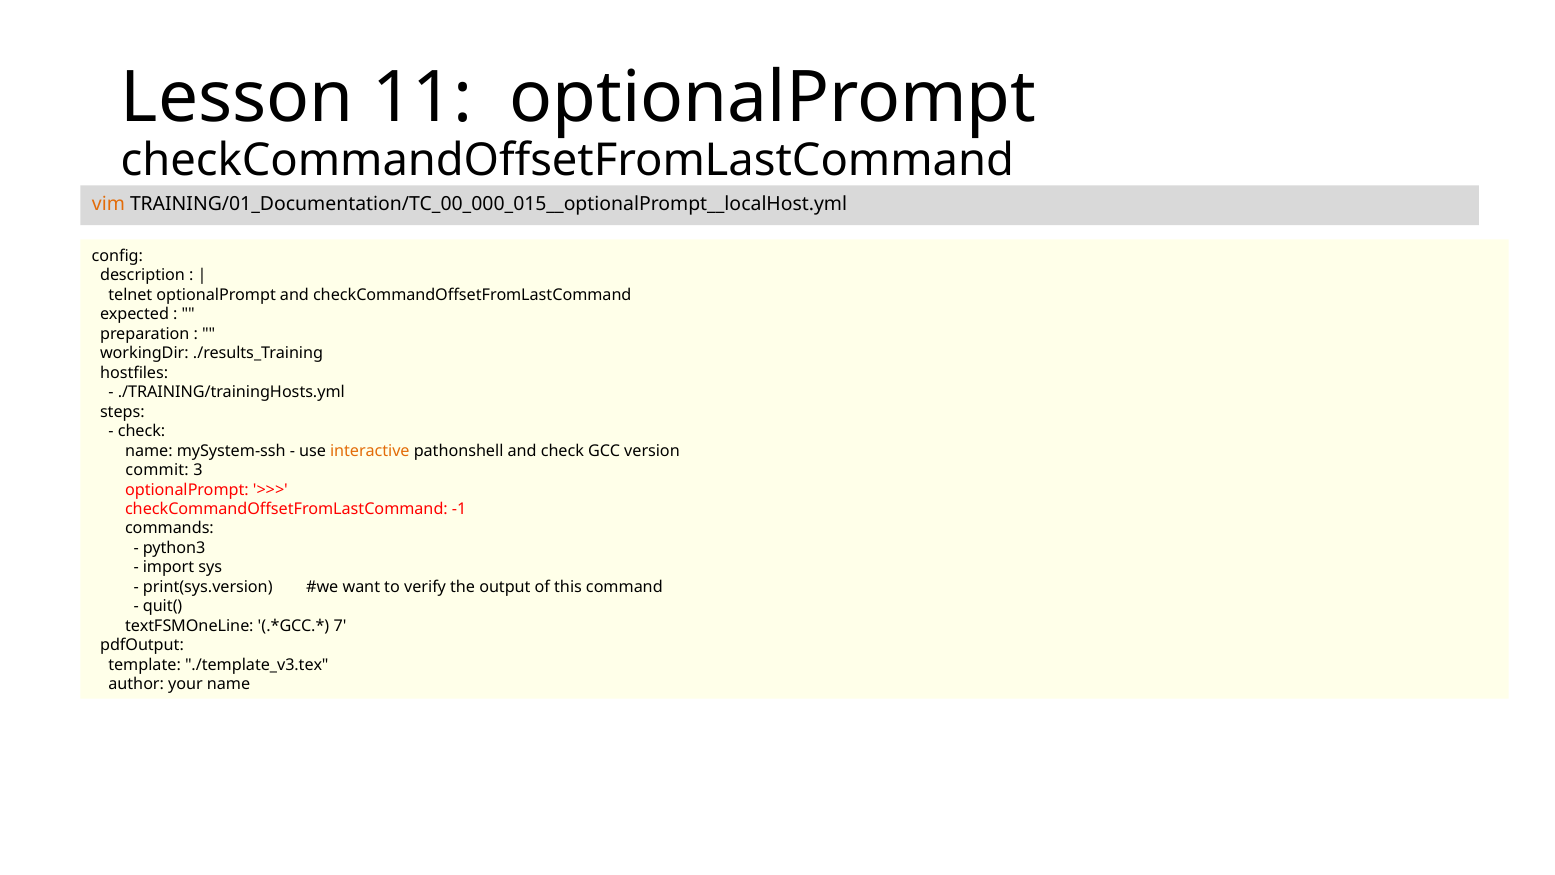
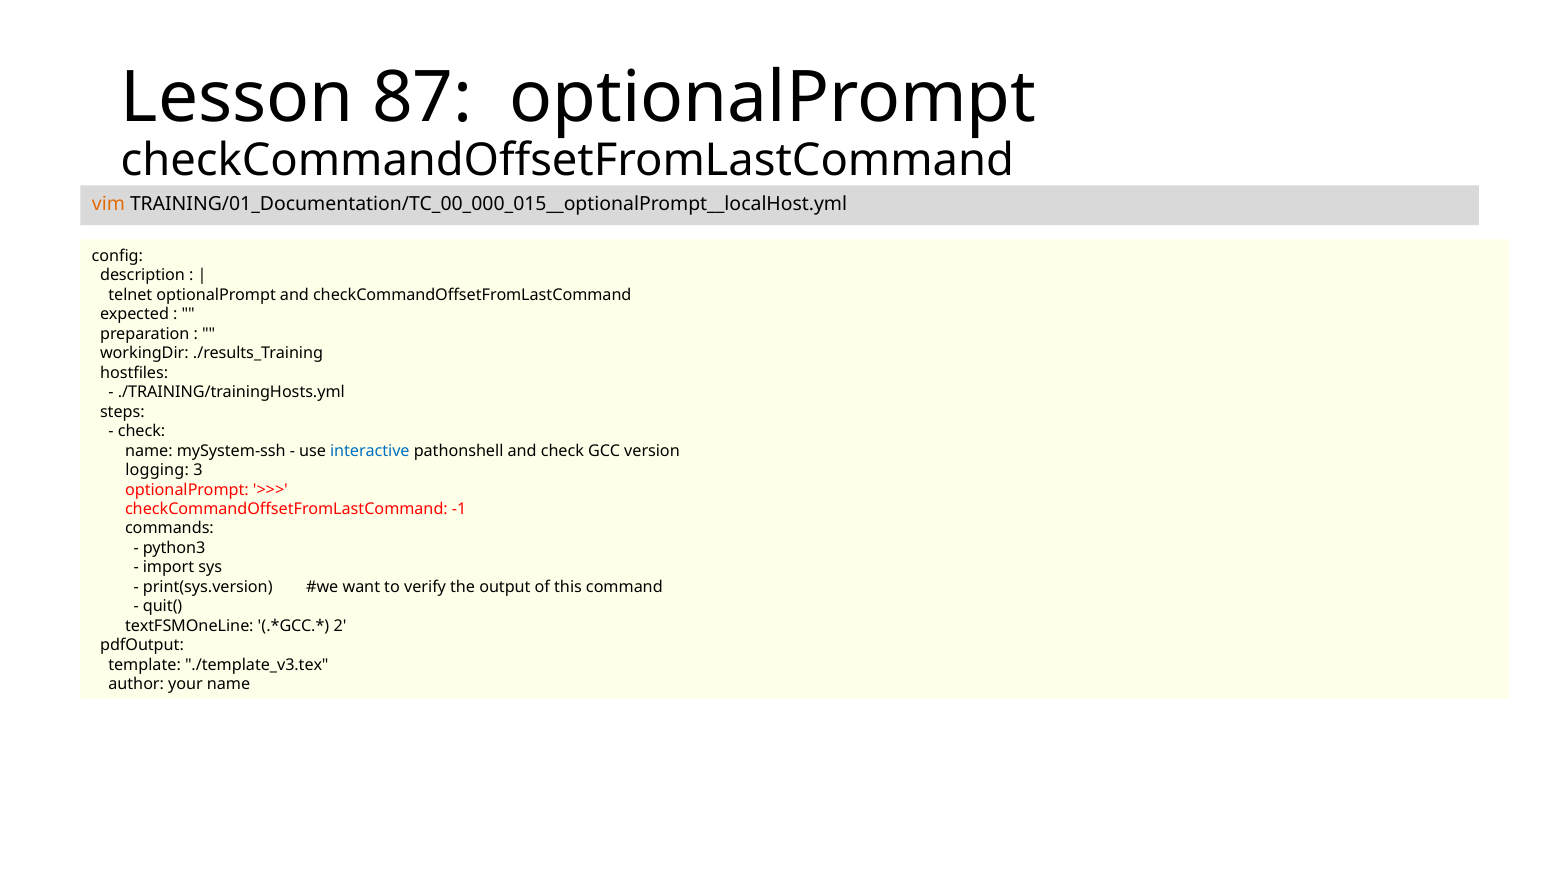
11: 11 -> 87 (422, 98)
interactive colour: orange -> blue (370, 451)
commit: commit -> logging (157, 470)
7: 7 -> 2 (340, 626)
